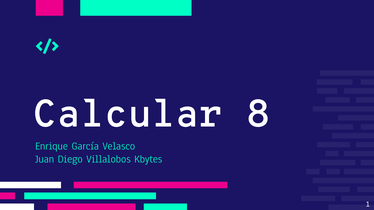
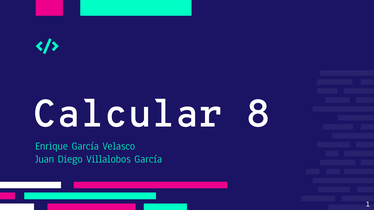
Villalobos Kbytes: Kbytes -> García (148, 159)
